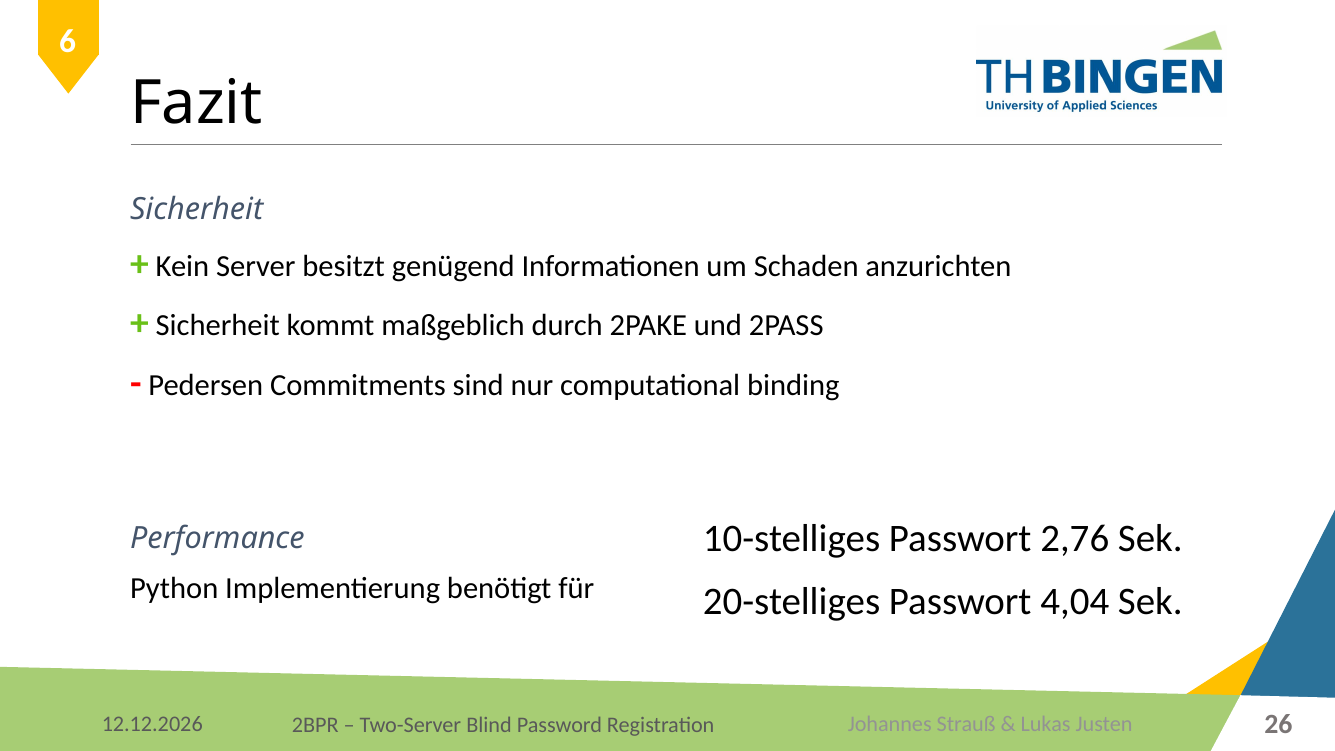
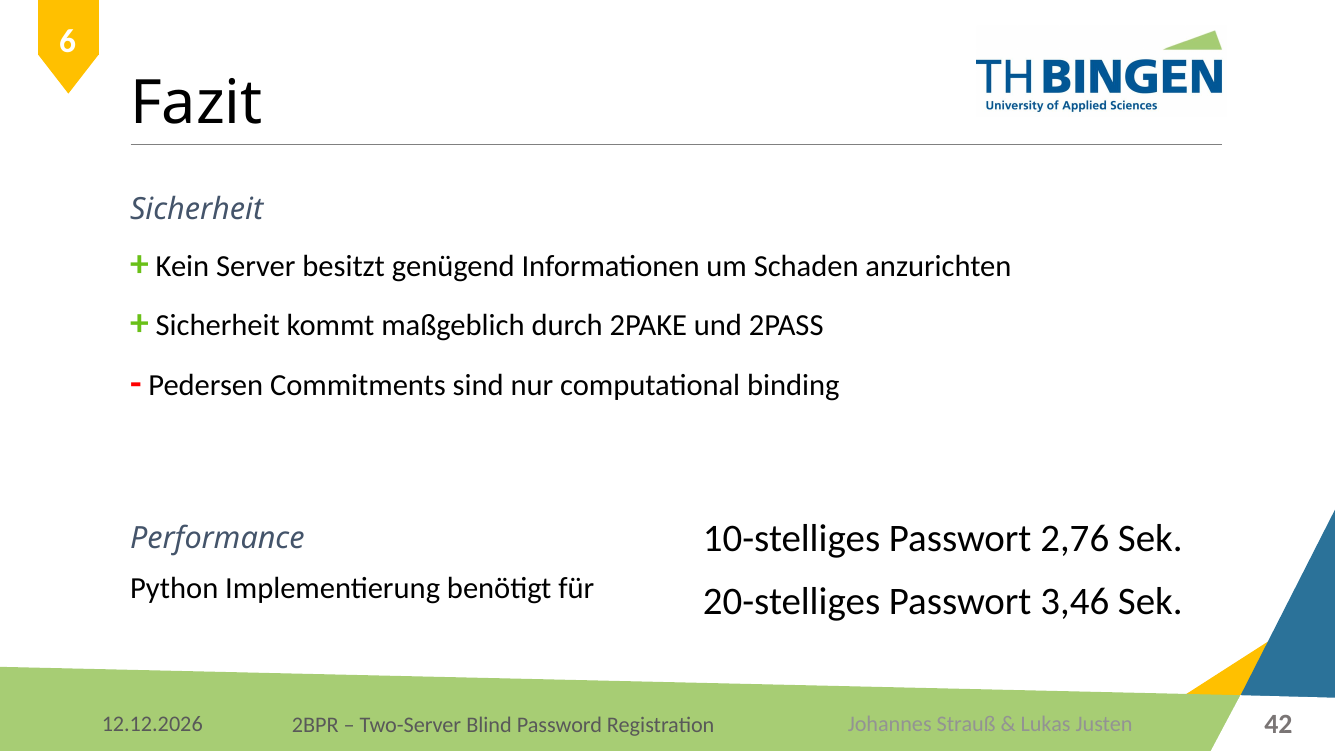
4,04: 4,04 -> 3,46 (1075, 601)
26: 26 -> 42 (1278, 725)
